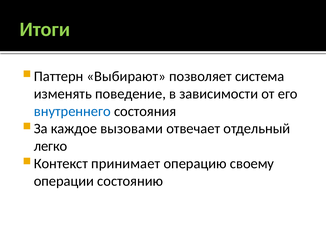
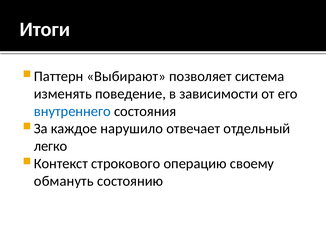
Итоги colour: light green -> white (45, 29)
вызовами: вызовами -> нарушило (132, 128)
принимает: принимает -> строкового (126, 163)
операции: операции -> обмануть (64, 181)
